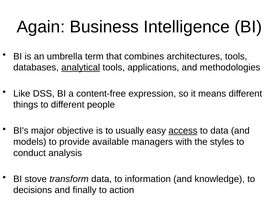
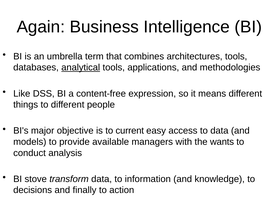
usually: usually -> current (130, 131)
access underline: present -> none (183, 131)
styles: styles -> wants (222, 142)
